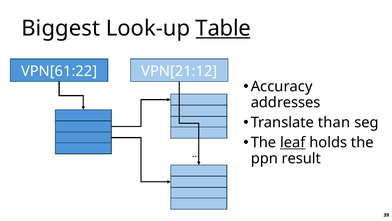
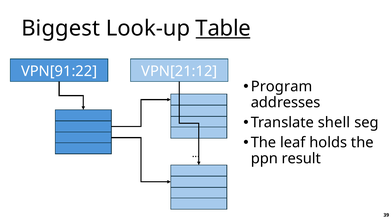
VPN[61:22: VPN[61:22 -> VPN[91:22 (59, 71)
Accuracy: Accuracy -> Program (282, 86)
than: than -> shell (334, 122)
leaf underline: present -> none (293, 142)
